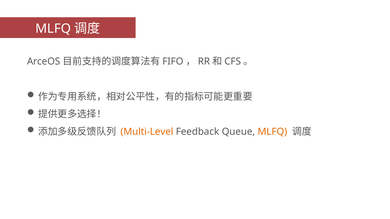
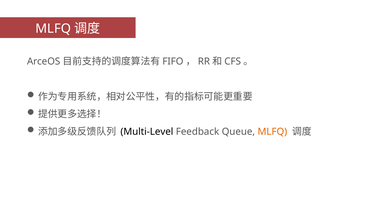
Multi-Level colour: orange -> black (147, 132)
